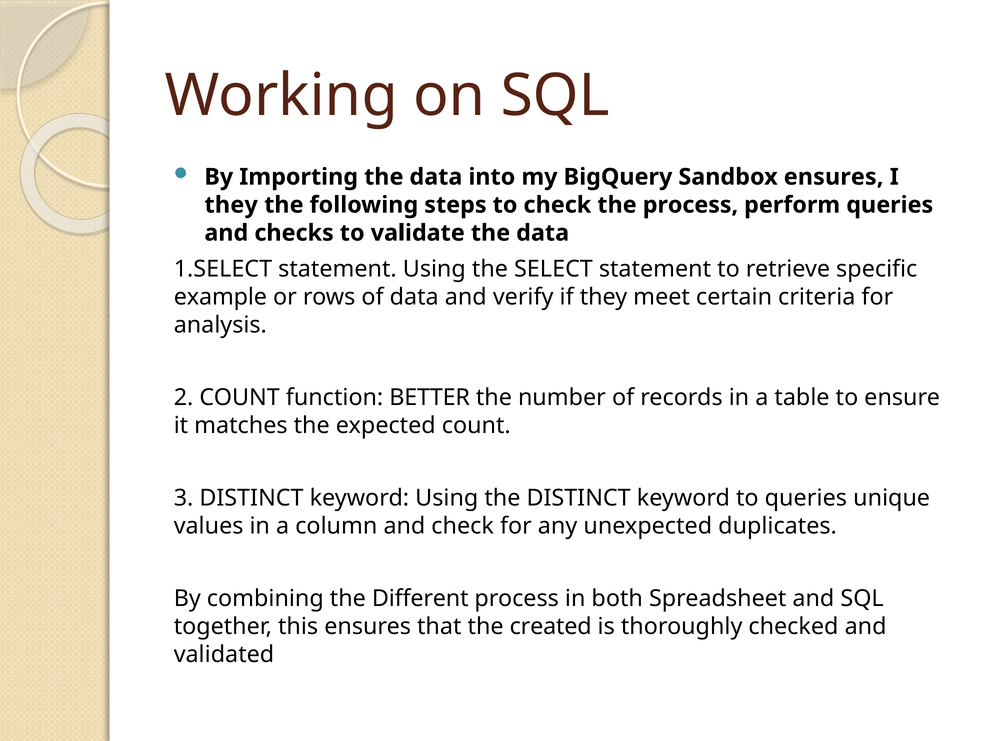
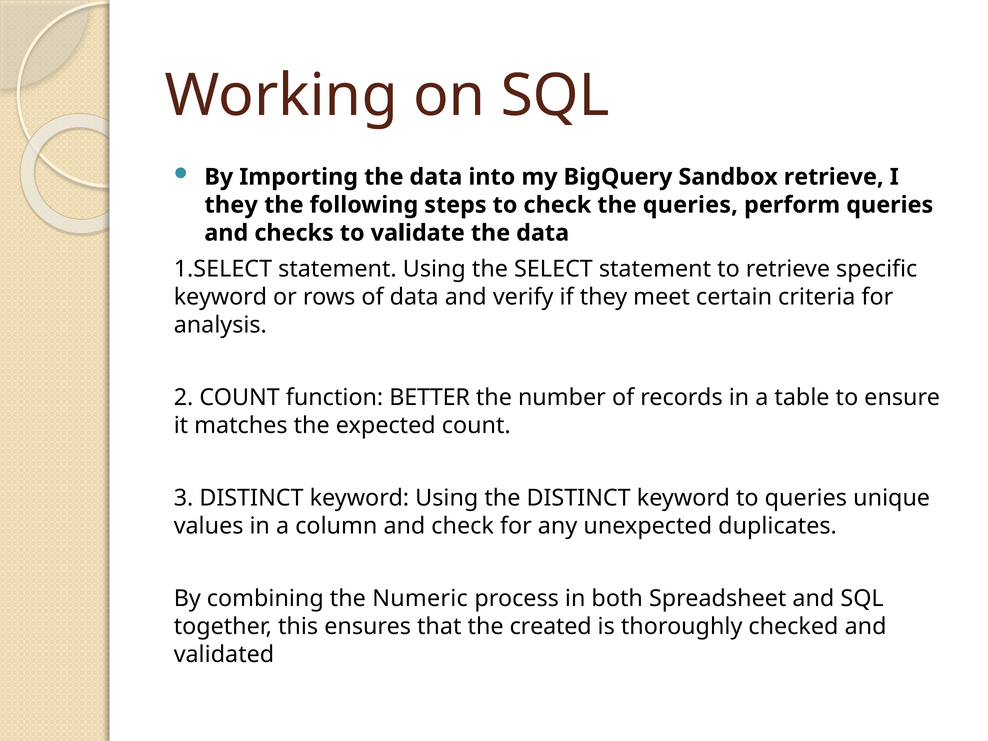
Sandbox ensures: ensures -> retrieve (834, 177)
the process: process -> queries (690, 205)
example: example -> keyword (220, 297)
Different: Different -> Numeric (420, 599)
